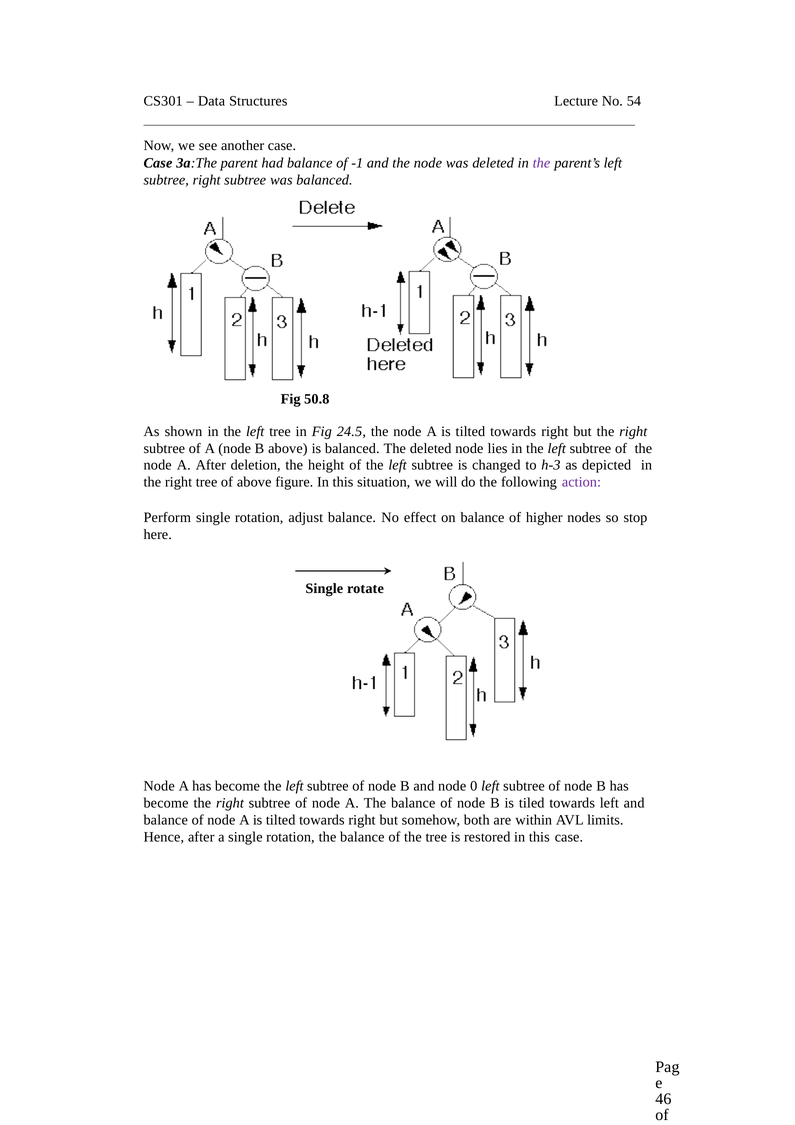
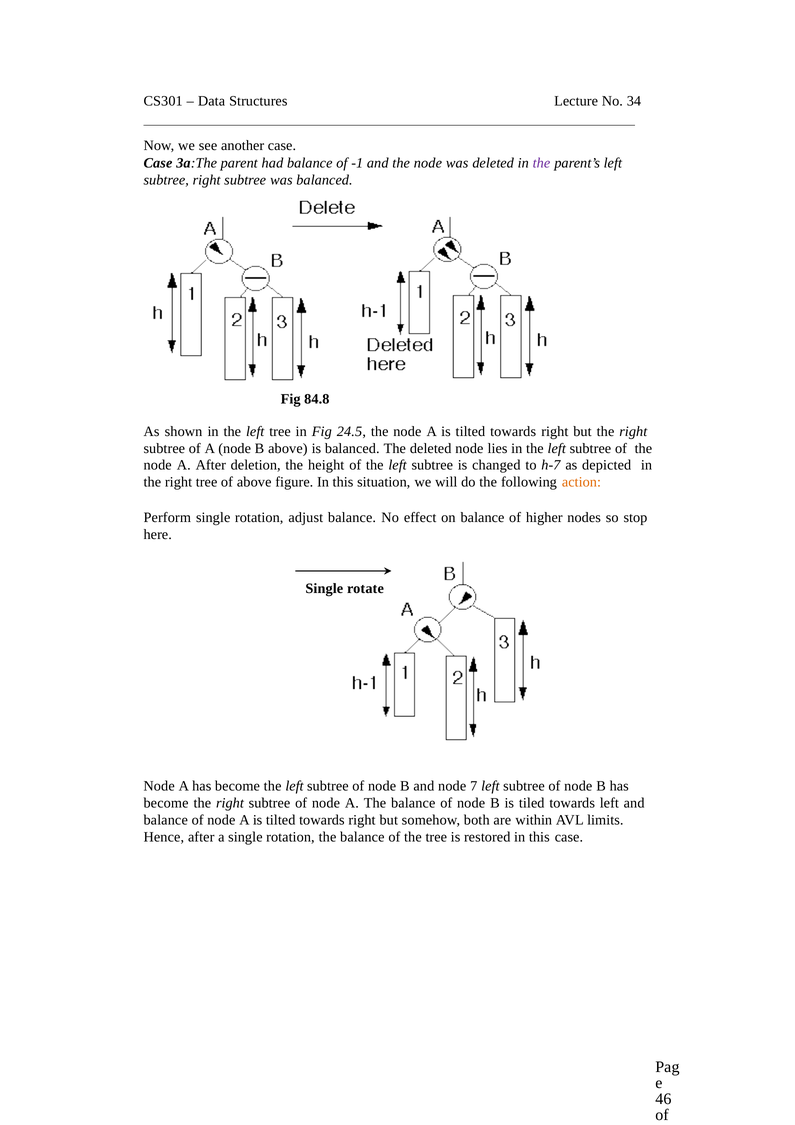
54: 54 -> 34 (634, 101)
50.8: 50.8 -> 84.8 (317, 399)
h-3: h-3 -> h-7 (551, 465)
action colour: purple -> orange (581, 482)
0: 0 -> 7 (474, 786)
